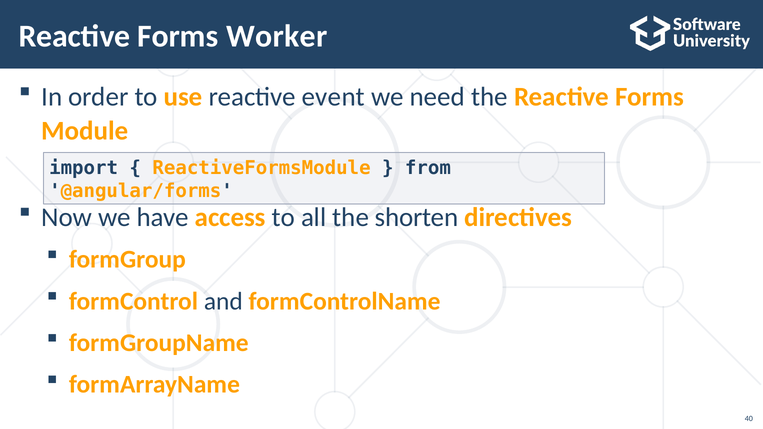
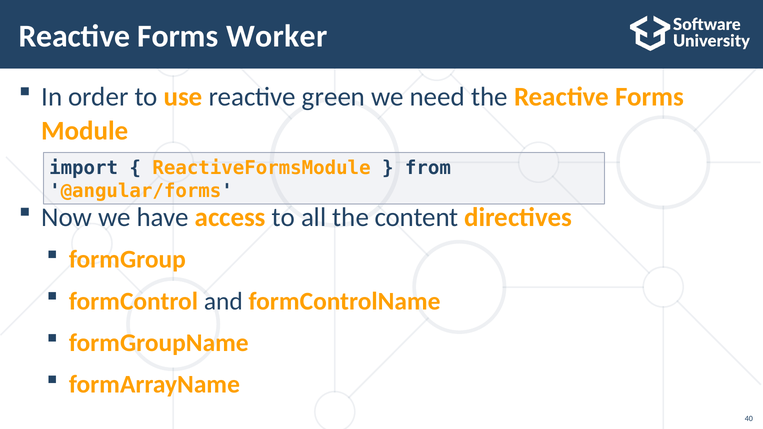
event: event -> green (333, 97)
shorten: shorten -> content (417, 217)
